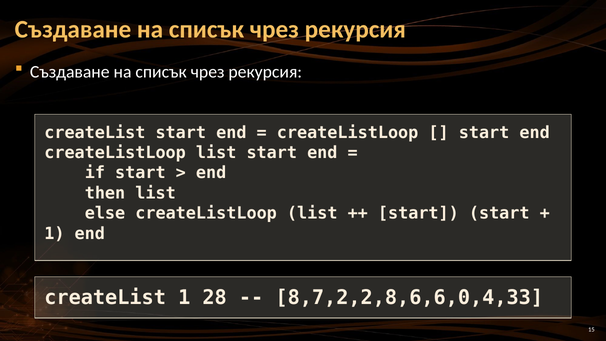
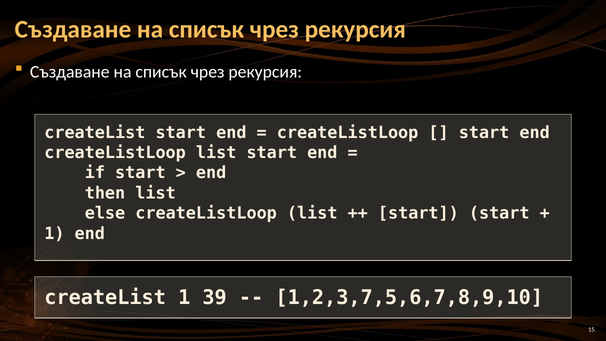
28: 28 -> 39 (215, 298)
8,7,2,2,8,6,6,0,4,33: 8,7,2,2,8,6,6,0,4,33 -> 1,2,3,7,5,6,7,8,9,10 (409, 298)
